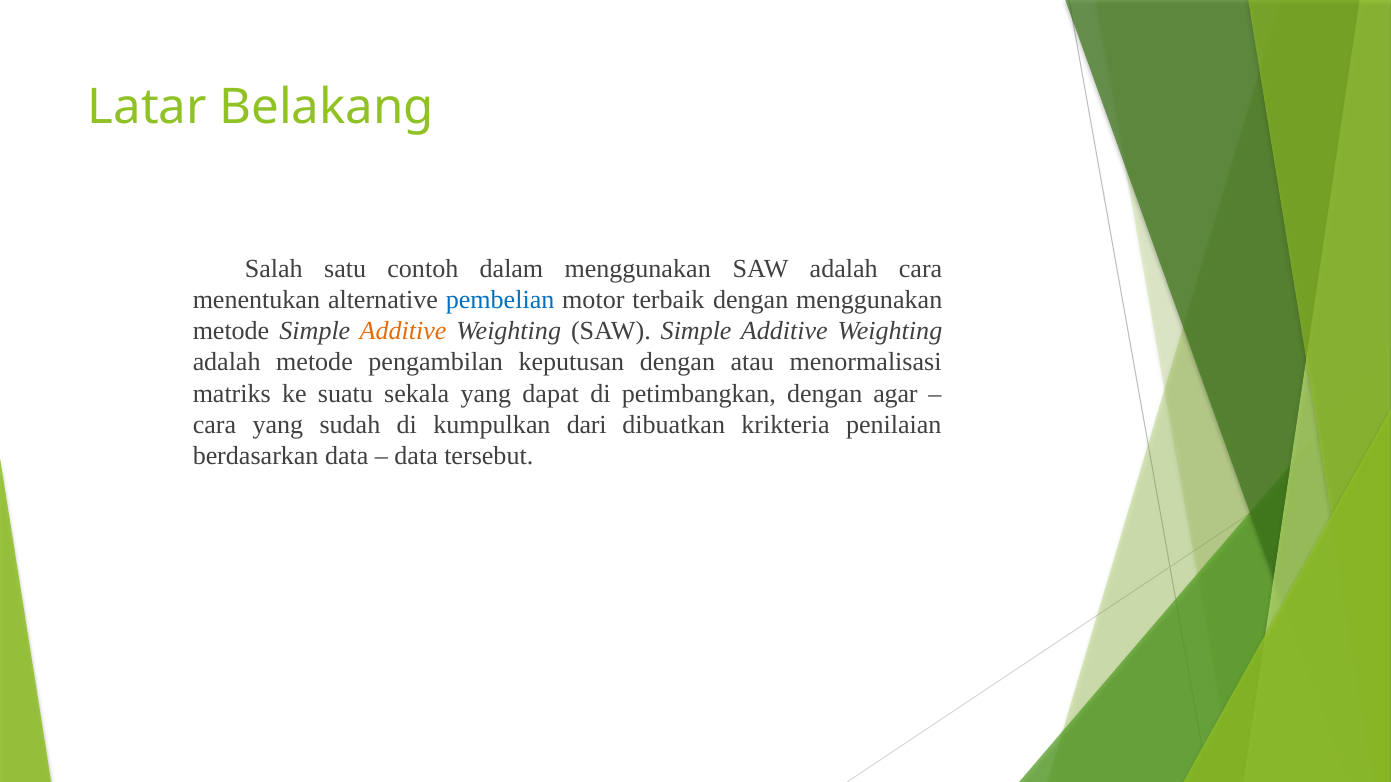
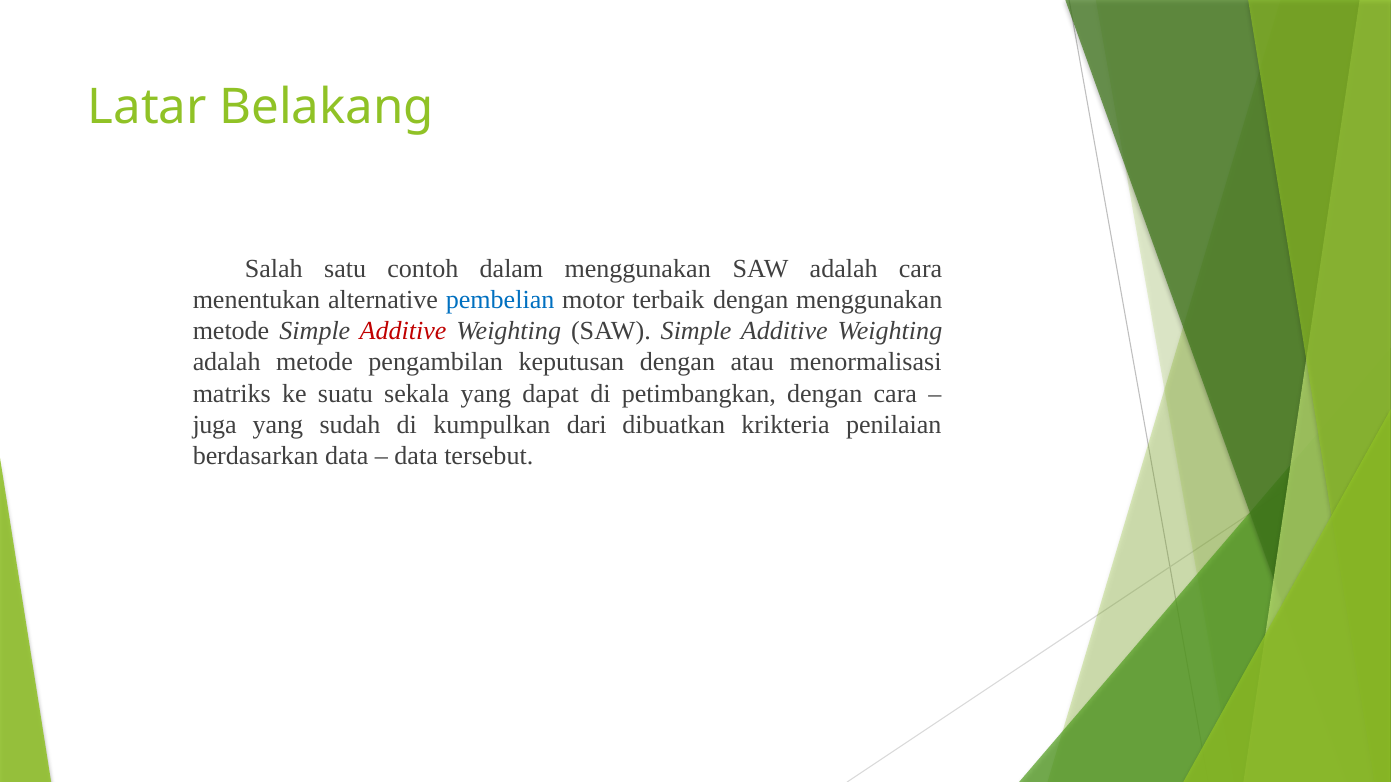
Additive colour: orange -> red (403, 331)
dengan agar: agar -> cara (895, 394)
cara: cara -> juga (215, 425)
